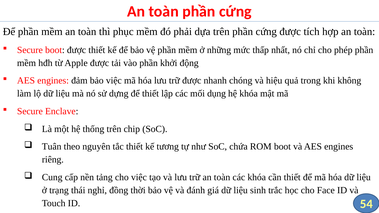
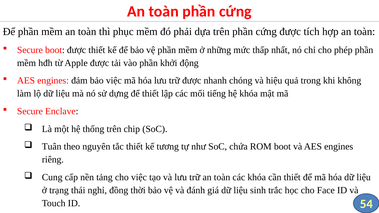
dụng: dụng -> tiếng (217, 94)
